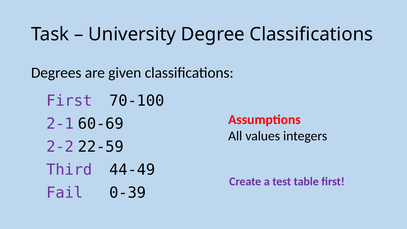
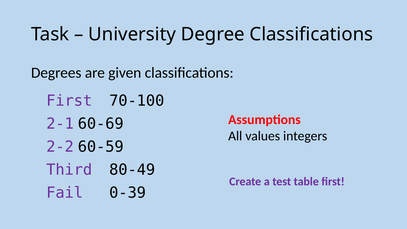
22-59: 22-59 -> 60-59 (101, 147)
44-49: 44-49 -> 80-49 (132, 170)
